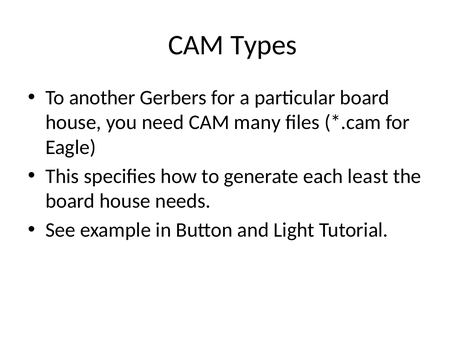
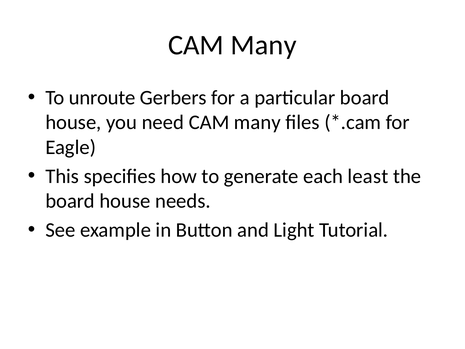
Types: Types -> Many (263, 45)
another: another -> unroute (102, 98)
